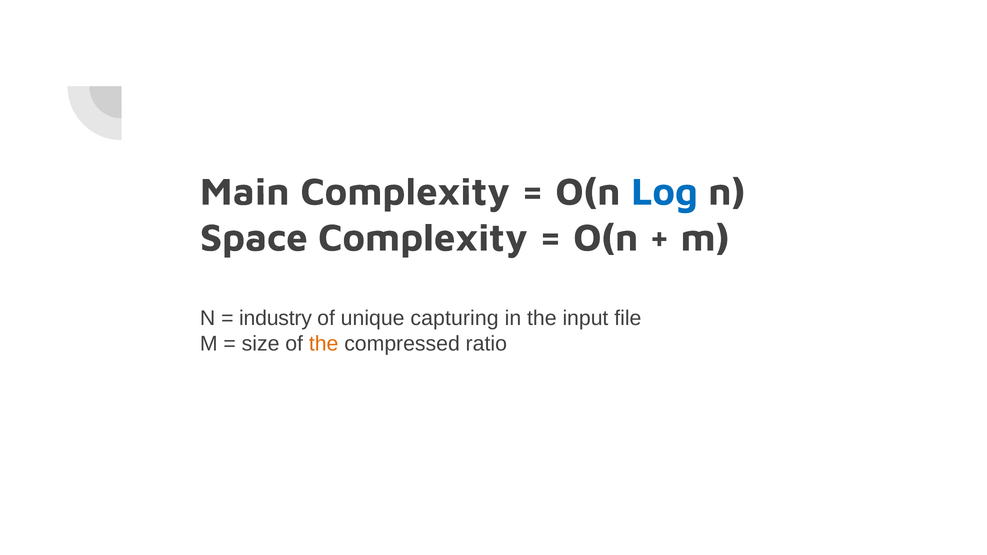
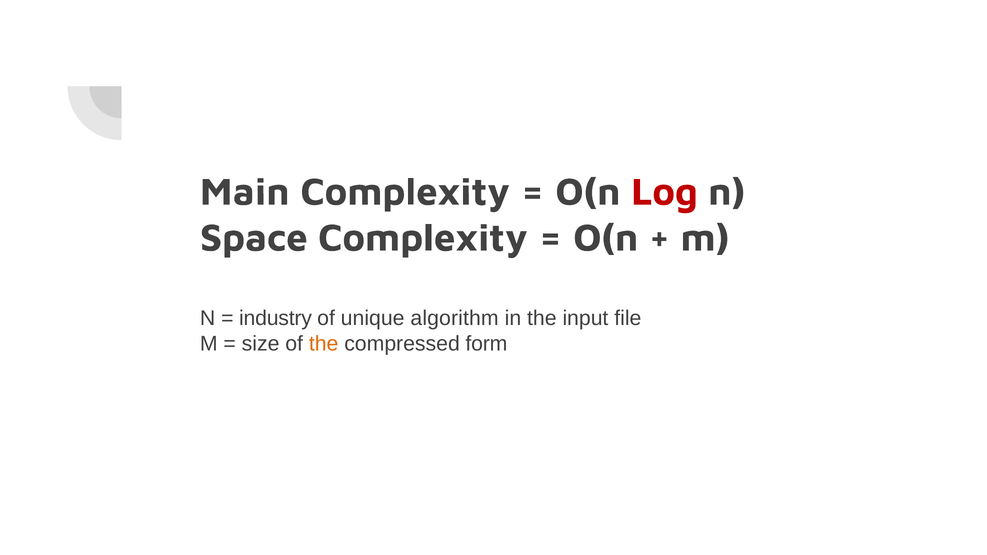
Log colour: blue -> red (664, 192)
capturing: capturing -> algorithm (455, 319)
ratio: ratio -> form (486, 344)
